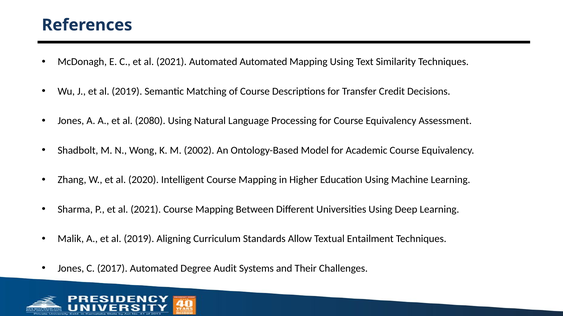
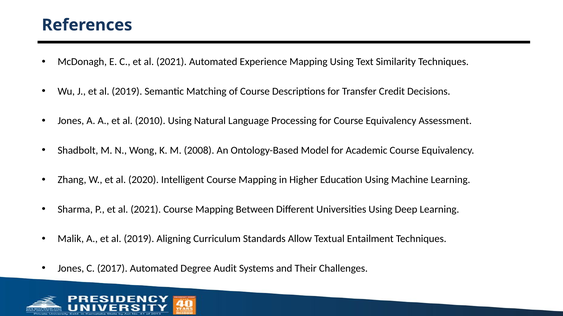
Automated Automated: Automated -> Experience (263, 62)
2080: 2080 -> 2010 (150, 121)
2002: 2002 -> 2008 (199, 151)
